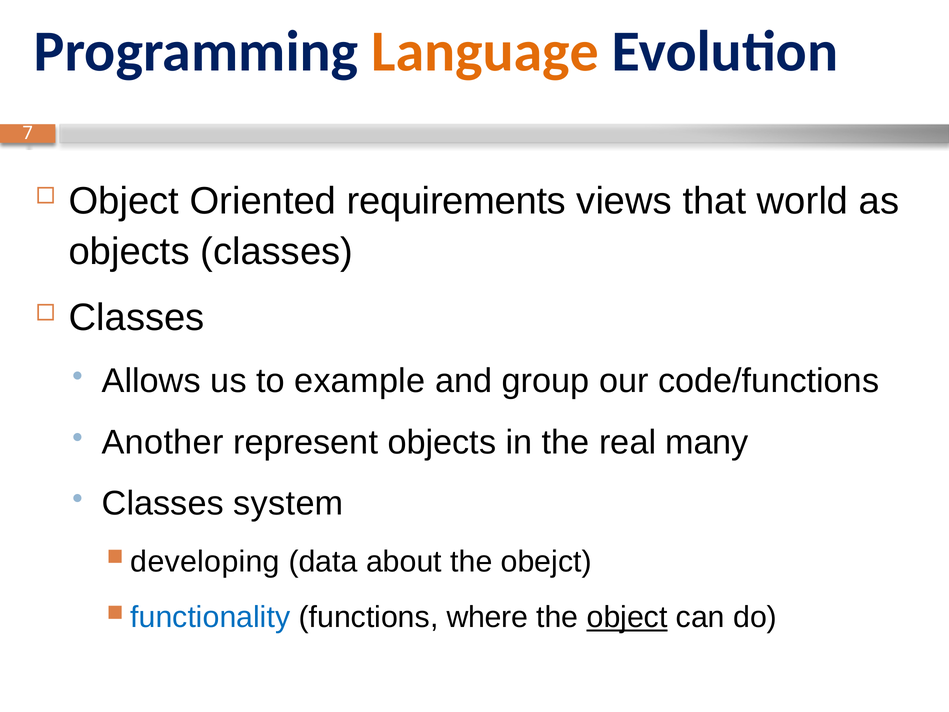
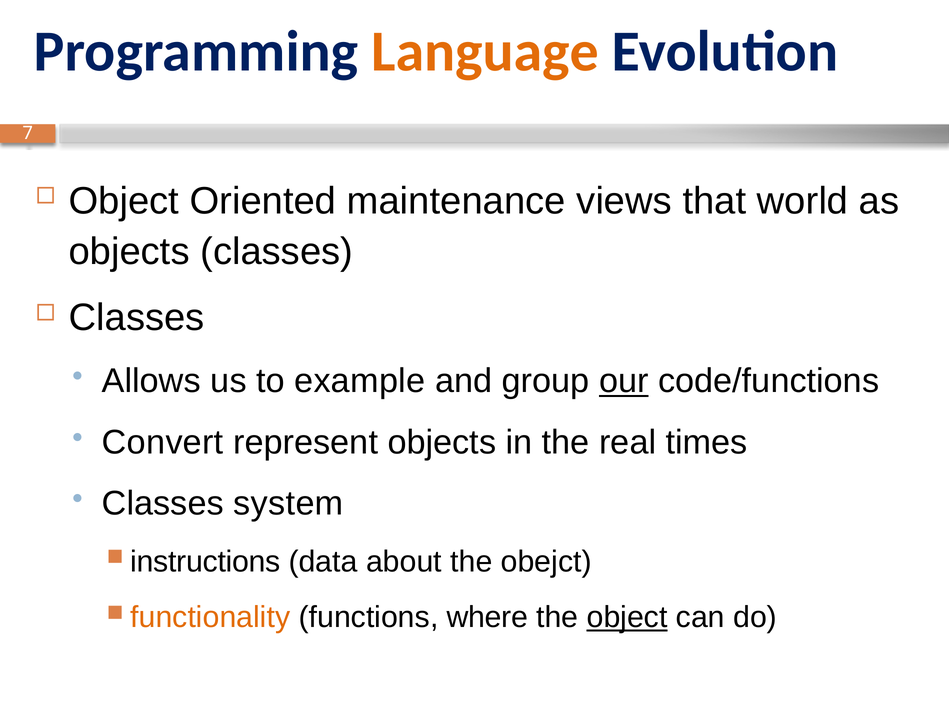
requirements: requirements -> maintenance (456, 201)
our underline: none -> present (624, 381)
Another: Another -> Convert (163, 442)
many: many -> times (707, 442)
developing: developing -> instructions (205, 561)
functionality colour: blue -> orange (210, 617)
